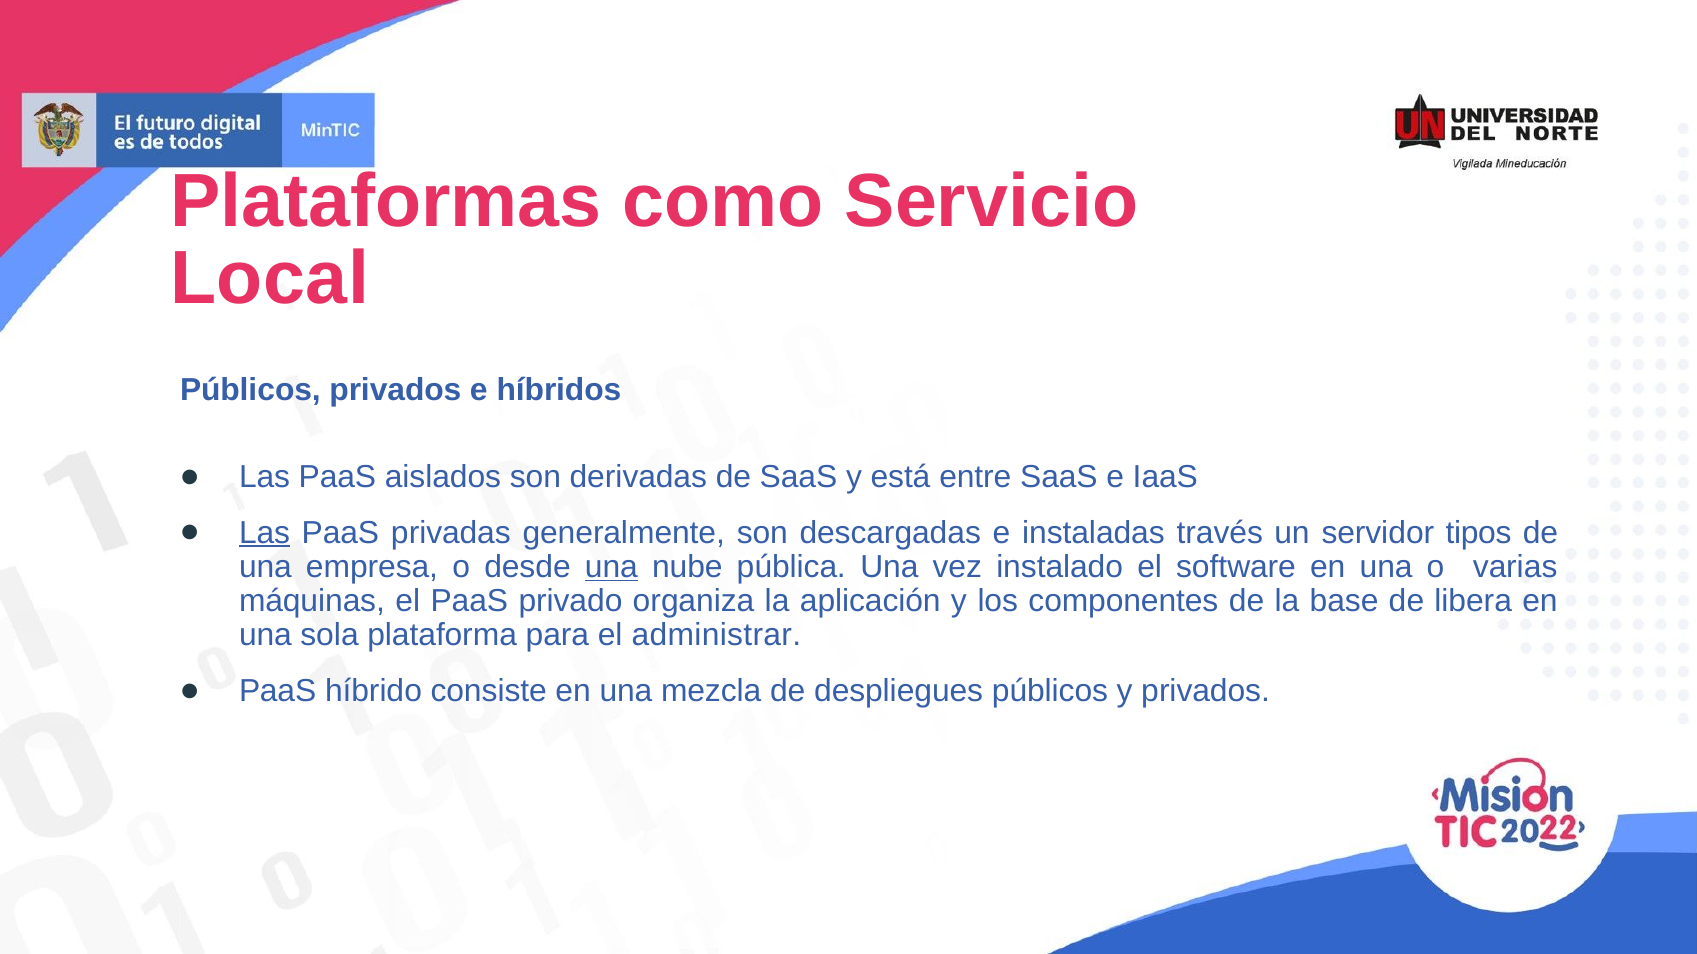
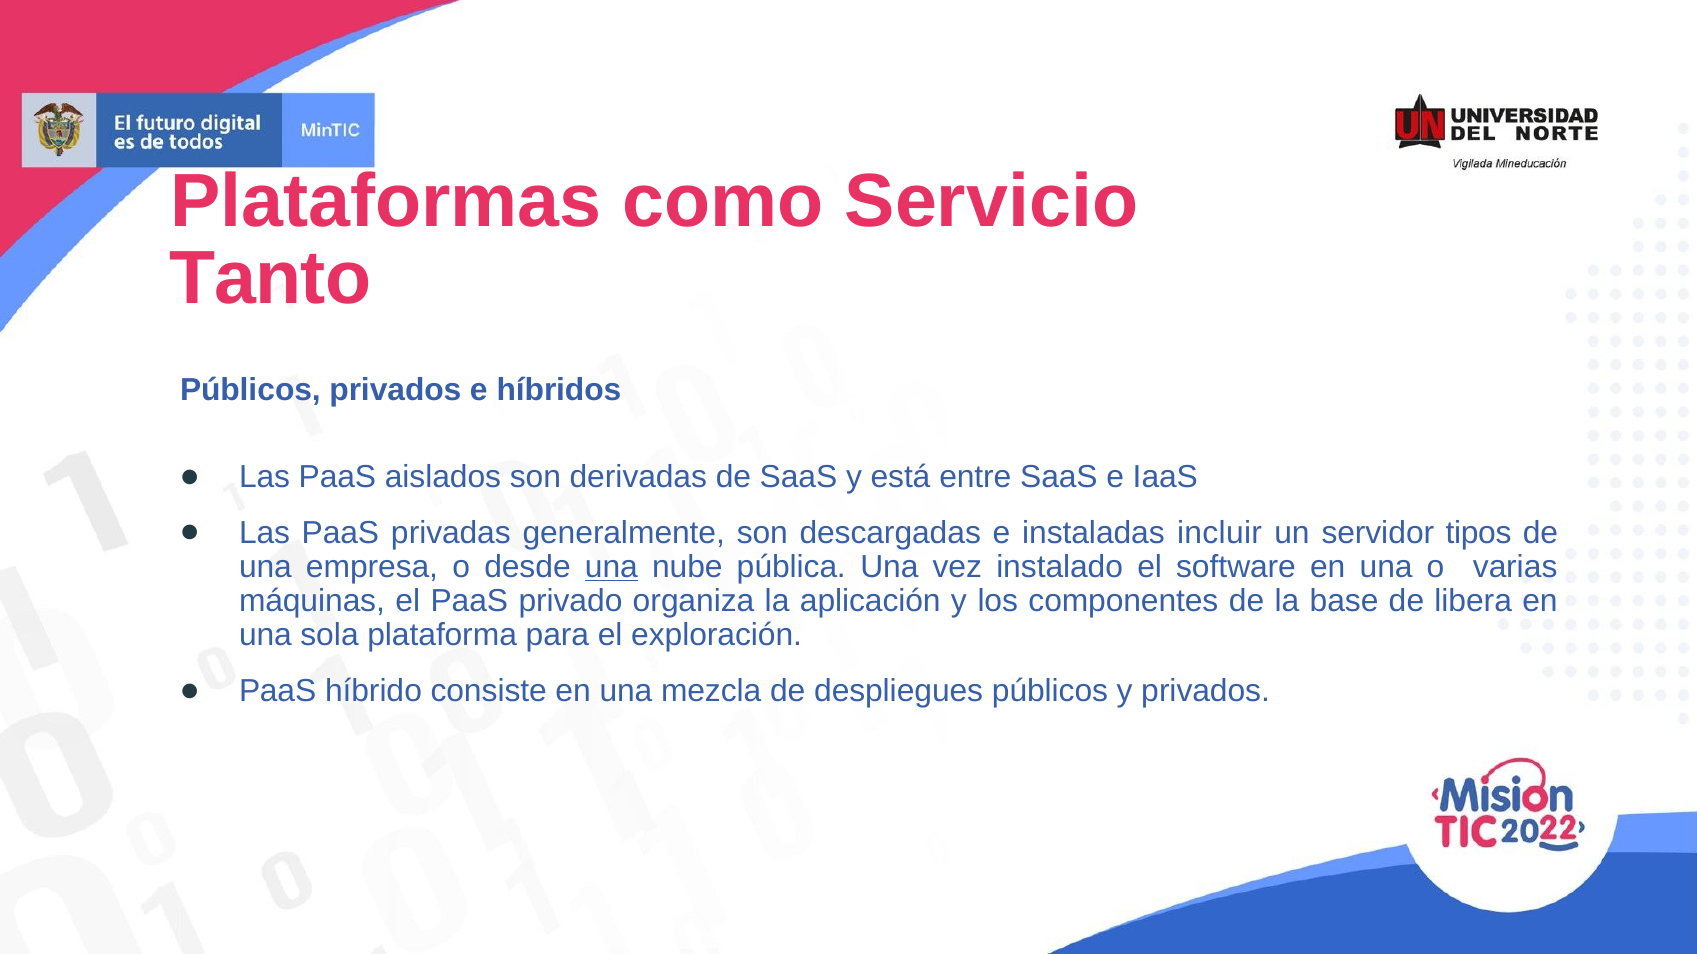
Local: Local -> Tanto (270, 279)
Las underline: present -> none (265, 533)
través: través -> incluir (1220, 533)
administrar: administrar -> exploración (717, 636)
